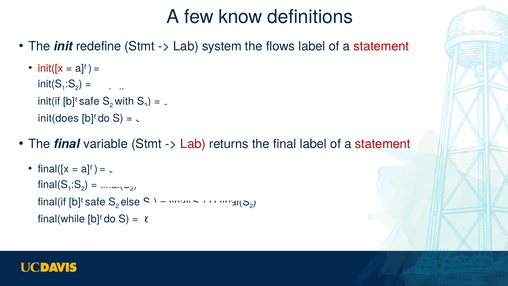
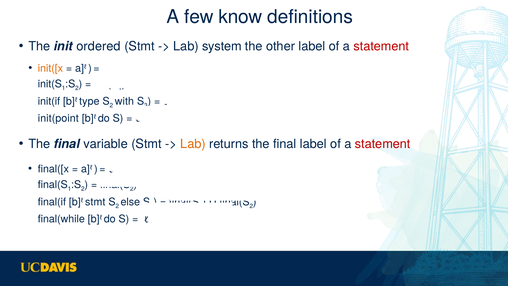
redefine: redefine -> ordered (99, 46)
flows: flows -> other (281, 46)
init([x colour: red -> orange (50, 68)
init(if b]ℓ safe: safe -> type (89, 101)
init(does: init(does -> init(point (58, 118)
Lab colour: red -> orange (193, 144)
final(if b]ℓ safe: safe -> stmt (95, 202)
